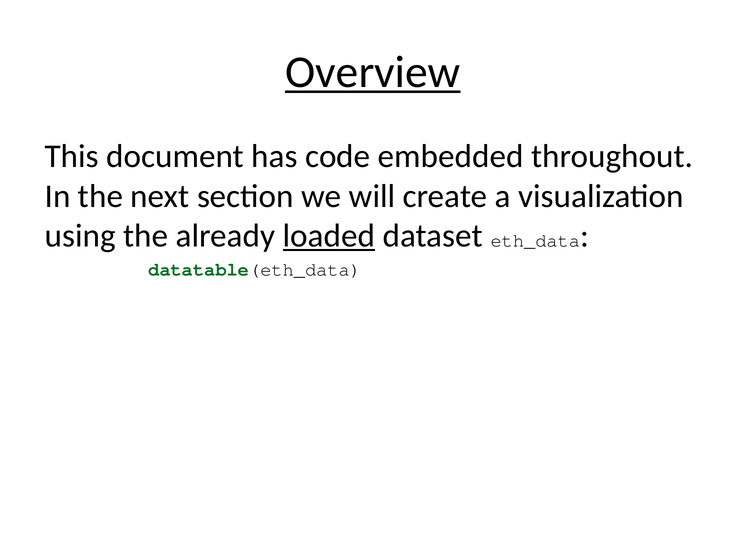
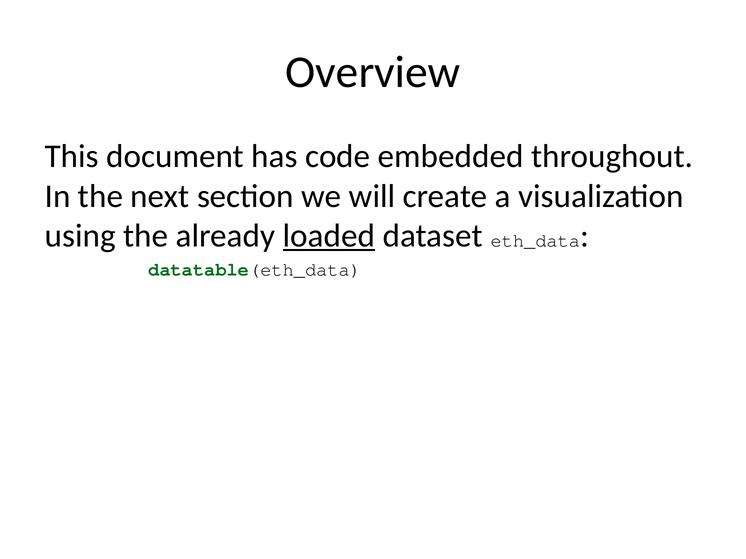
Overview underline: present -> none (373, 72)
